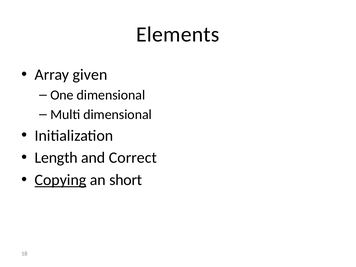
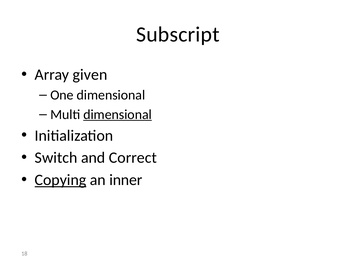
Elements: Elements -> Subscript (178, 34)
dimensional underline: none -> present (118, 114)
Length: Length -> Switch (56, 158)
short: short -> inner (126, 180)
